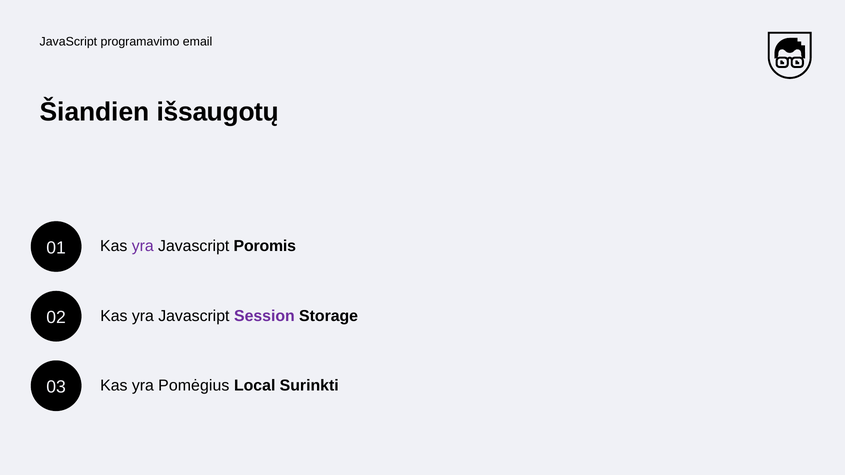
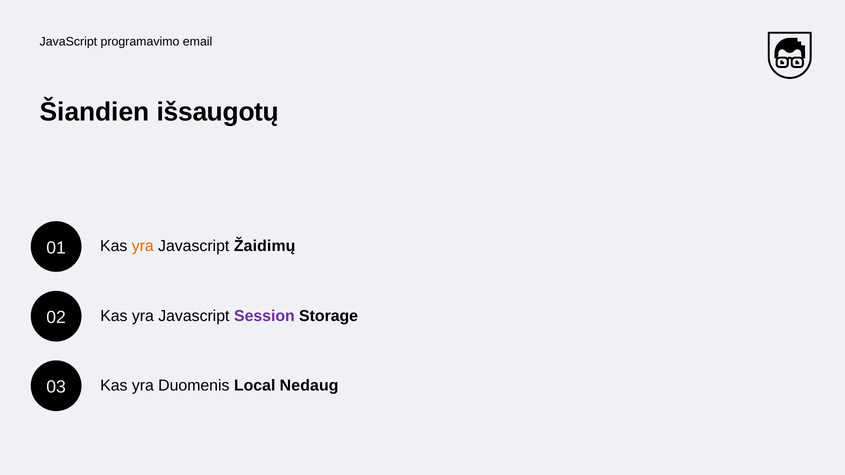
yra colour: purple -> orange (143, 246)
Poromis: Poromis -> Žaidimų (265, 246)
Pomėgius: Pomėgius -> Duomenis (194, 386)
Surinkti: Surinkti -> Nedaug (309, 386)
